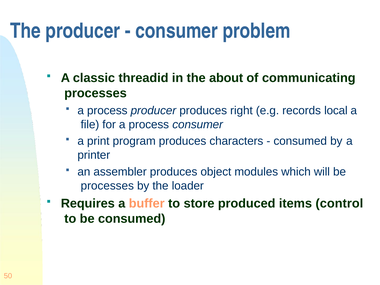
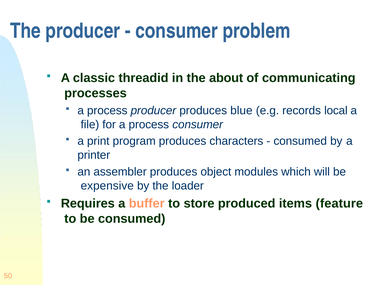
right: right -> blue (241, 111)
processes: processes -> expensive (107, 186)
control: control -> feature (339, 203)
